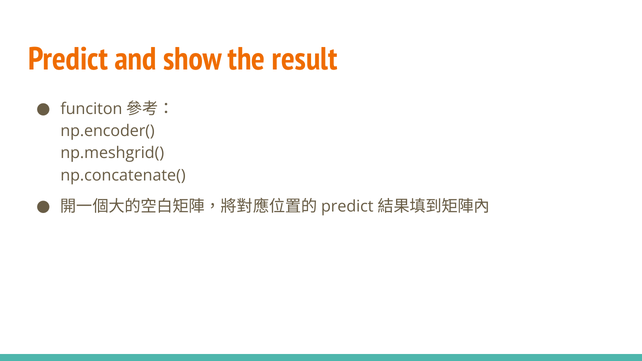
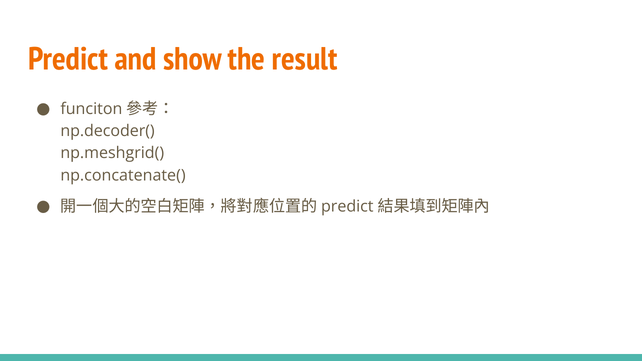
np.encoder(: np.encoder( -> np.decoder( (108, 131)
